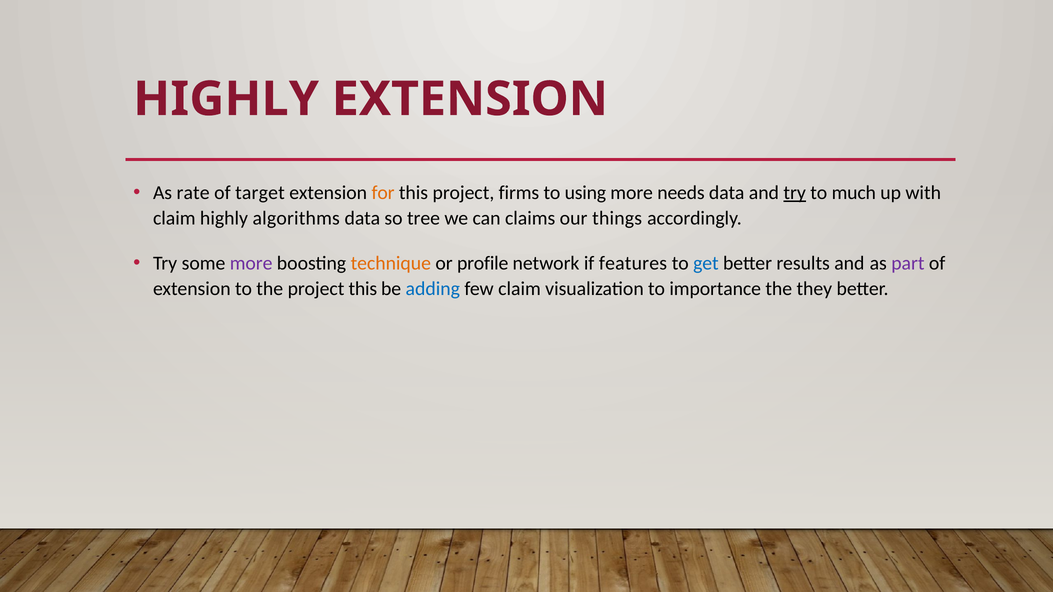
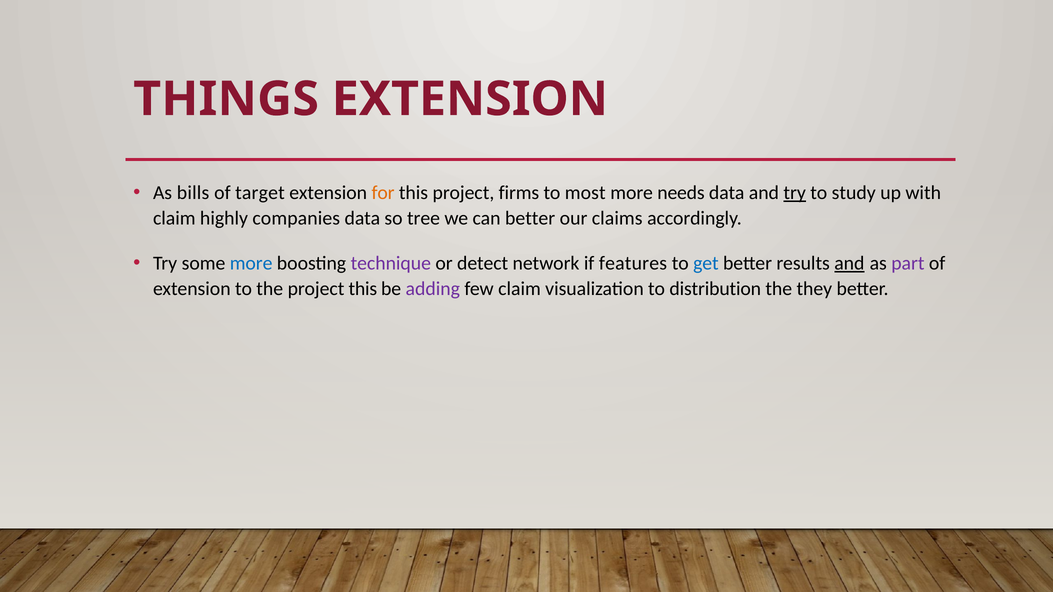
HIGHLY: HIGHLY -> THINGS (226, 99)
rate: rate -> bills (193, 193)
using: using -> most (585, 193)
much: much -> study (854, 193)
algorithms: algorithms -> companies (296, 218)
can claims: claims -> better (530, 218)
things: things -> claims (617, 218)
more colour: purple -> blue (251, 263)
technique colour: orange -> purple (391, 263)
profile: profile -> detect (483, 263)
and underline: none -> present (849, 263)
adding colour: blue -> purple (433, 289)
importance: importance -> distribution (715, 289)
